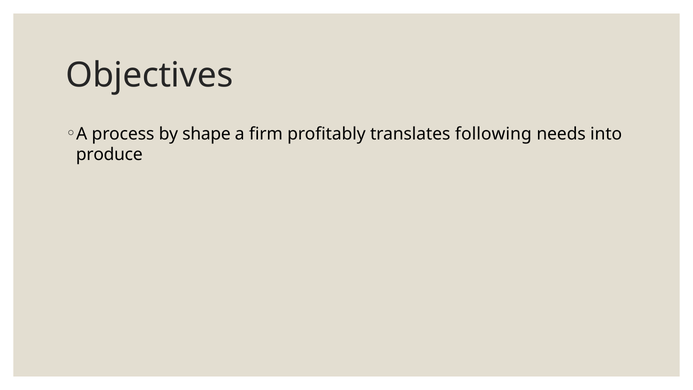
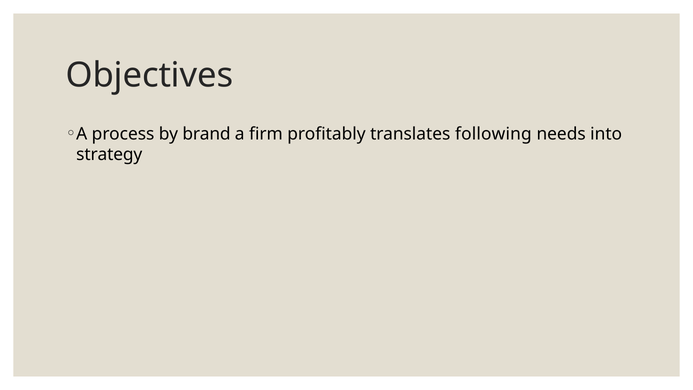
shape: shape -> brand (207, 134)
produce: produce -> strategy (109, 155)
